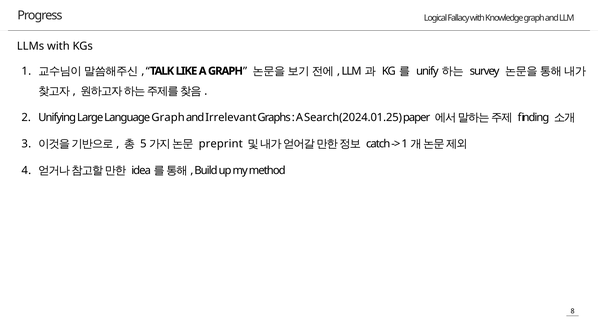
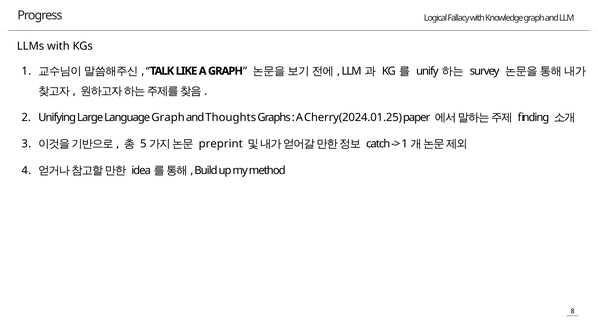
Irrelevant: Irrelevant -> Thoughts (231, 118)
Search(2024.01.25: Search(2024.01.25 -> Cherry(2024.01.25 (353, 118)
